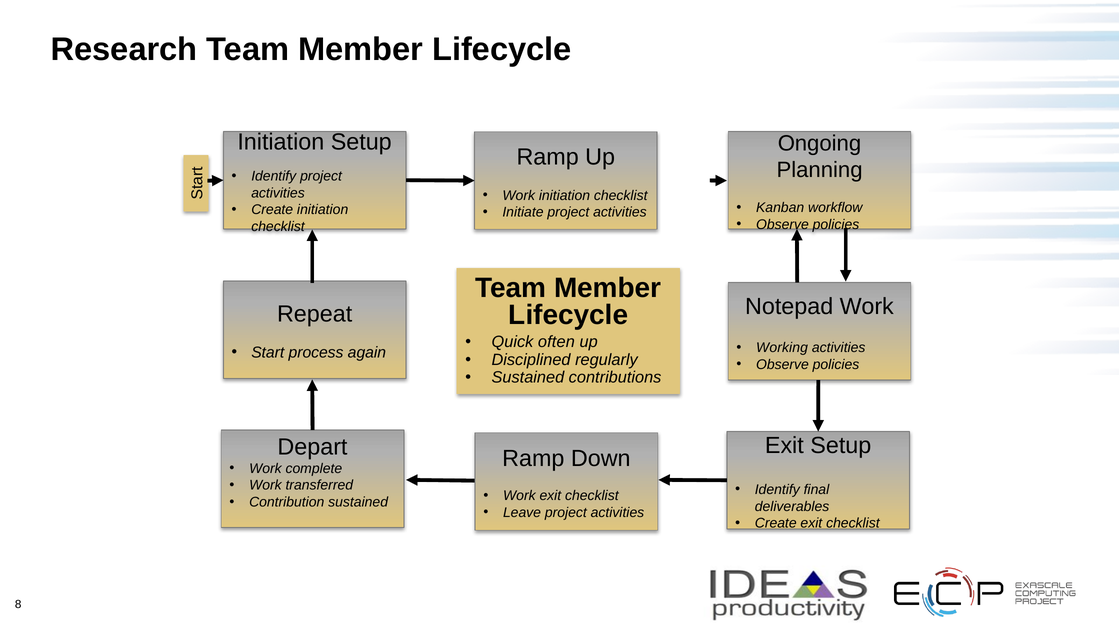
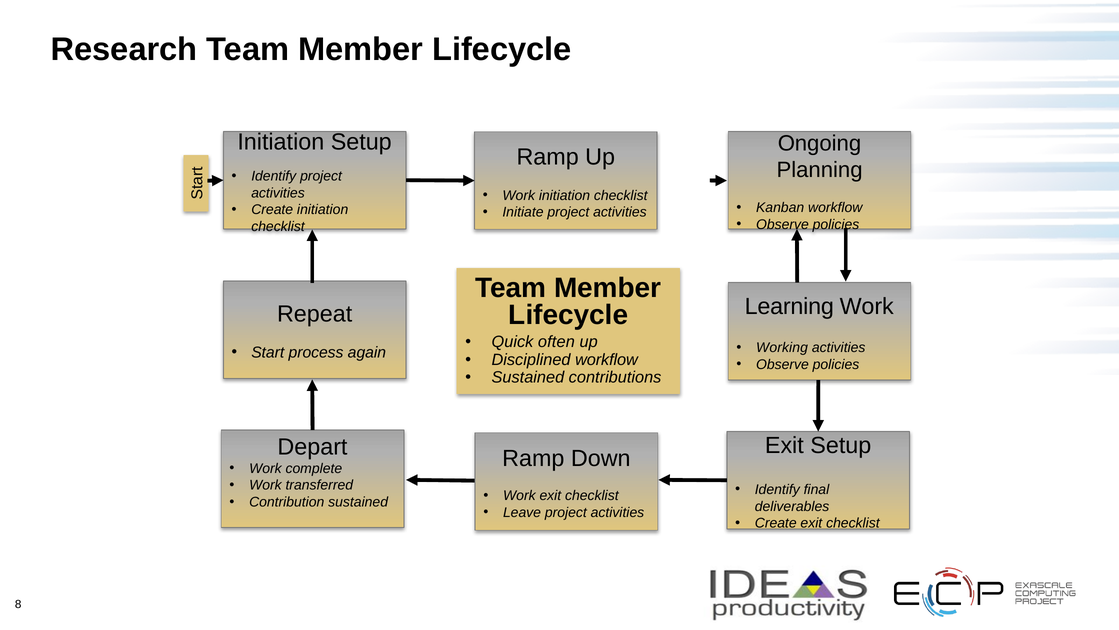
Notepad: Notepad -> Learning (789, 306)
Disciplined regularly: regularly -> workflow (607, 359)
